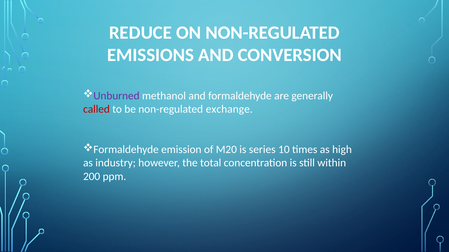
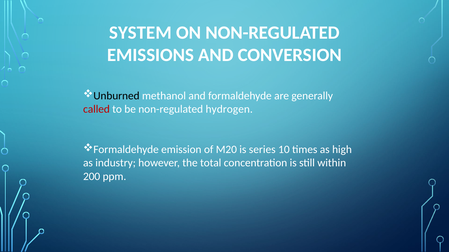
REDUCE: REDUCE -> SYSTEM (141, 33)
Unburned colour: purple -> black (116, 96)
exchange: exchange -> hydrogen (229, 109)
